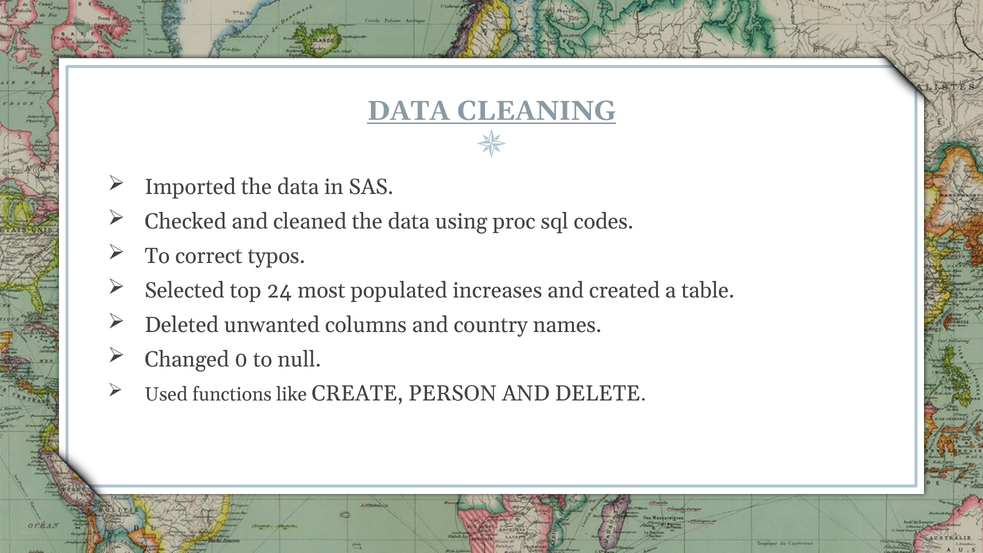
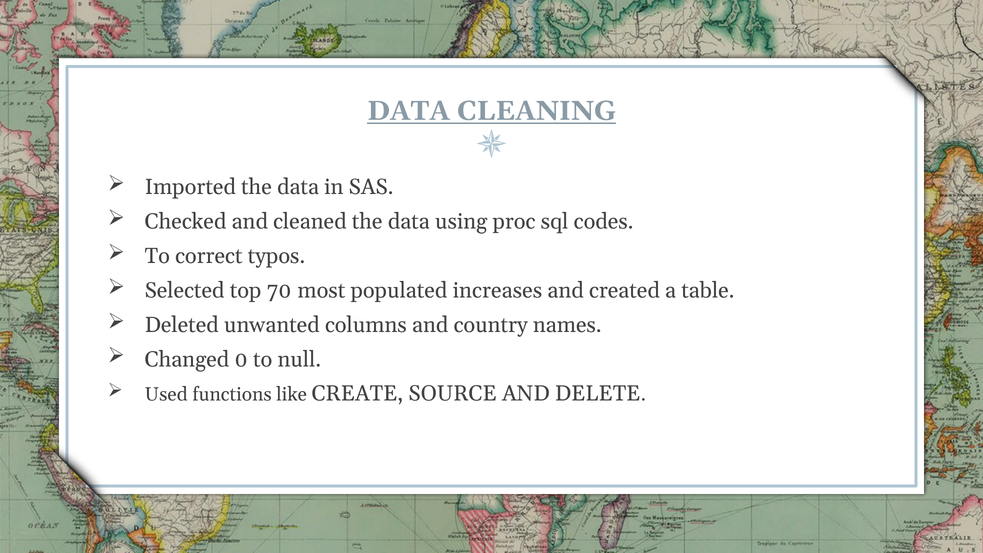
24: 24 -> 70 (279, 290)
PERSON: PERSON -> SOURCE (453, 394)
